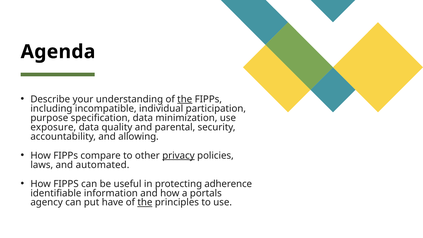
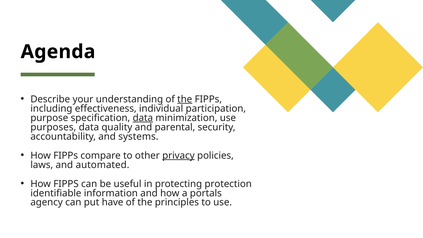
incompatible: incompatible -> effectiveness (106, 109)
data underline: none -> present (143, 118)
exposure: exposure -> purposes (53, 127)
allowing: allowing -> systems (138, 136)
adherence: adherence -> protection (228, 184)
the underline: present -> none (145, 202)
